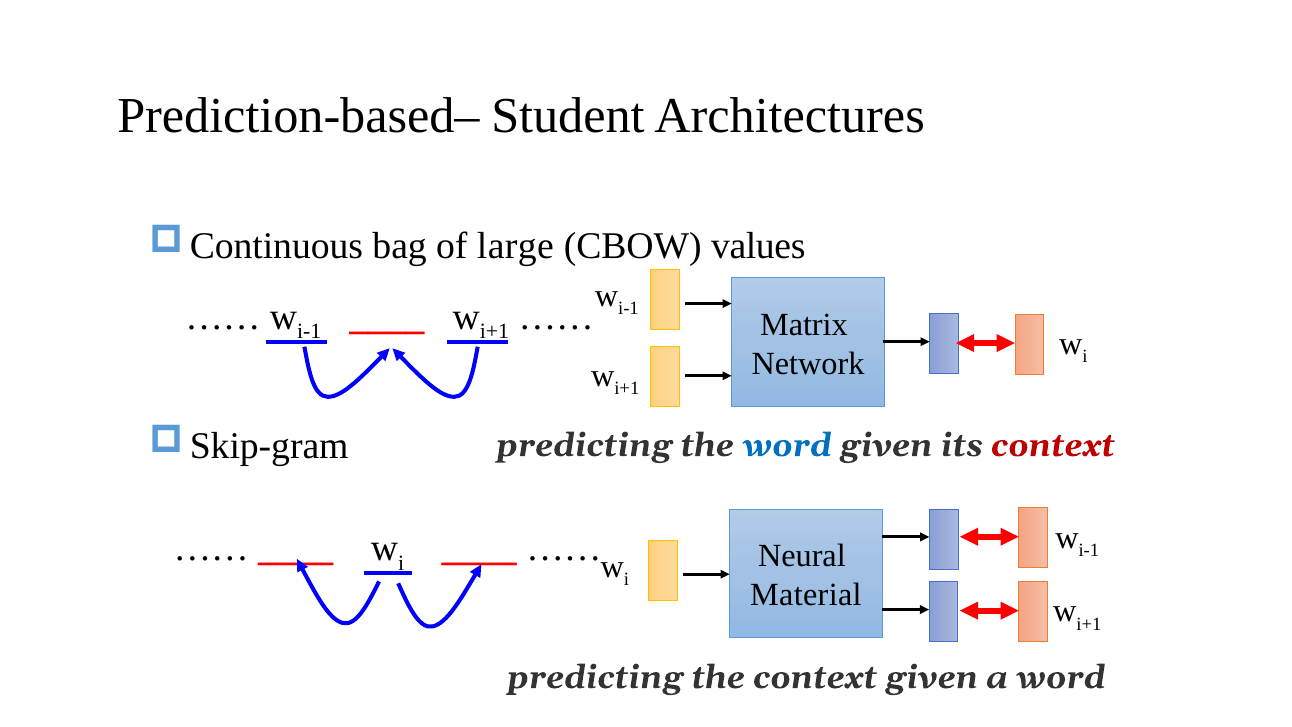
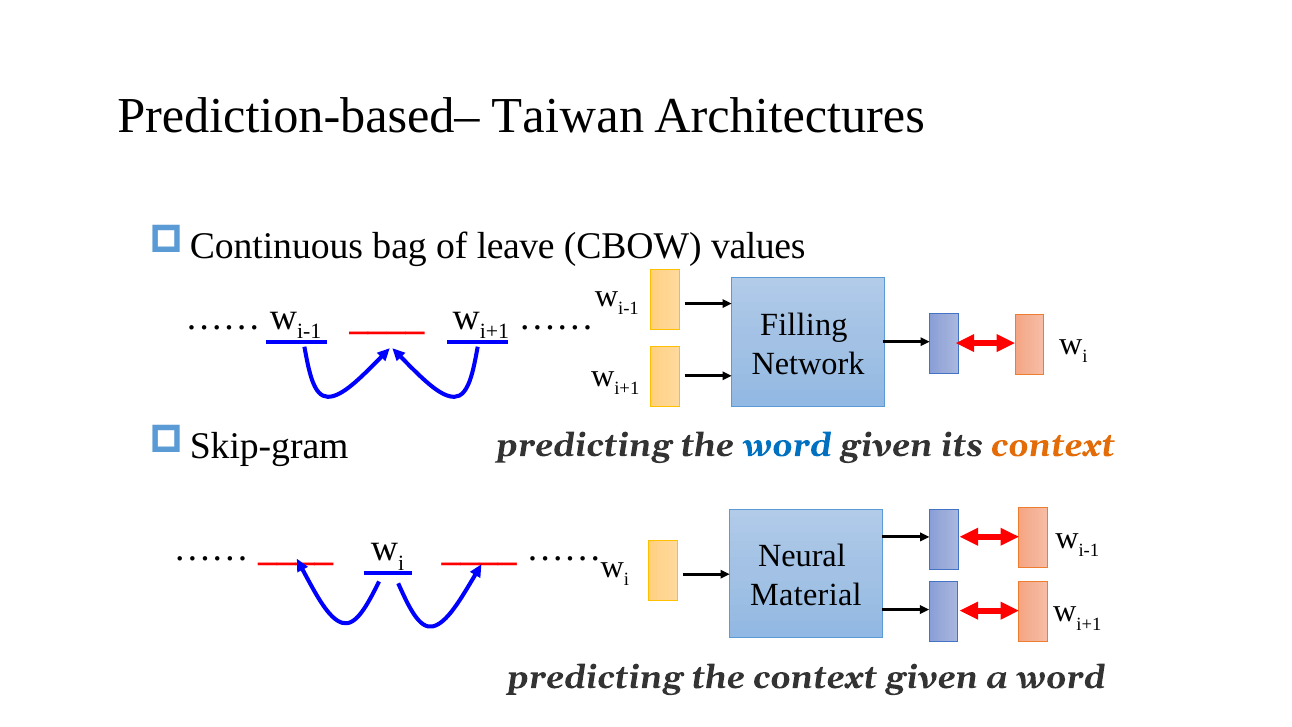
Student: Student -> Taiwan (568, 116)
large: large -> leave (516, 246)
Matrix: Matrix -> Filling (804, 325)
context colour: red -> orange (1053, 445)
